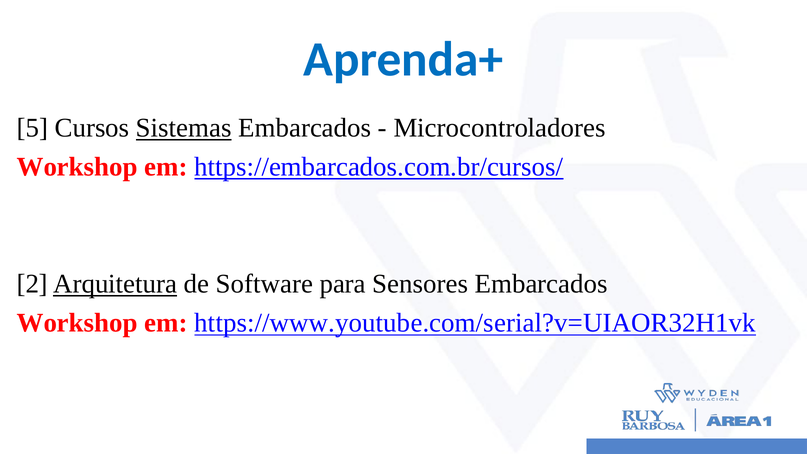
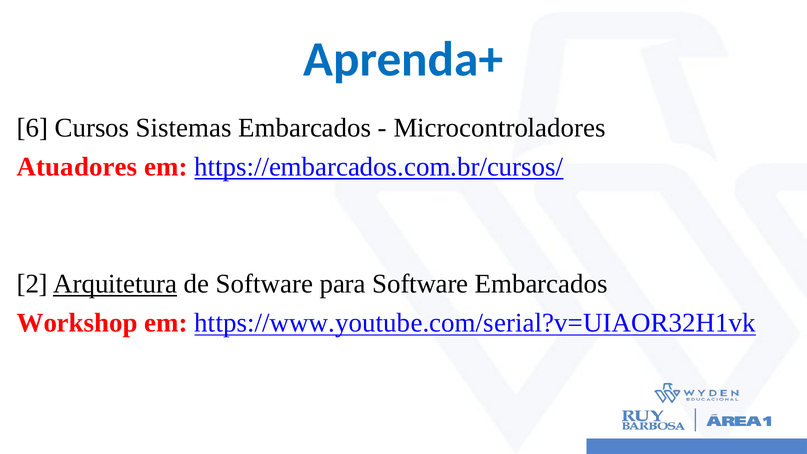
5: 5 -> 6 (32, 128)
Sistemas underline: present -> none (184, 128)
Workshop: Workshop -> Atuadores (77, 167)
para Sensores: Sensores -> Software (420, 284)
